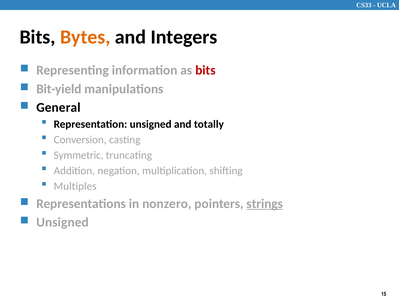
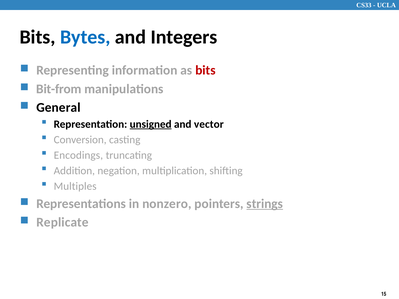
Bytes colour: orange -> blue (85, 37)
Bit-yield: Bit-yield -> Bit-from (59, 89)
unsigned underline: none -> present (151, 124)
totally: totally -> vector (209, 124)
Symmetric: Symmetric -> Encodings (78, 155)
Unsigned: Unsigned -> Replicate (63, 222)
